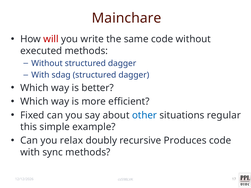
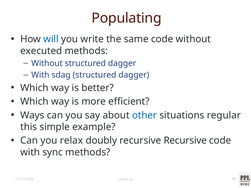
Mainchare: Mainchare -> Populating (127, 18)
will colour: red -> blue (51, 39)
Fixed: Fixed -> Ways (32, 115)
recursive Produces: Produces -> Recursive (185, 141)
